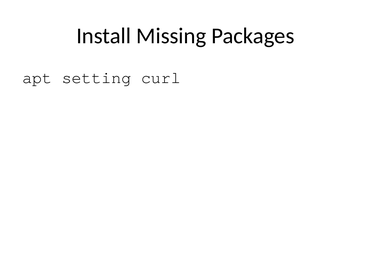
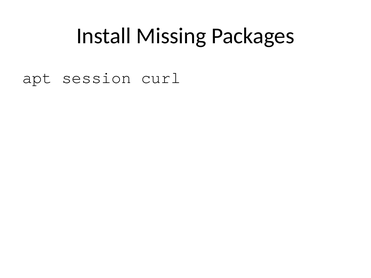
setting: setting -> session (97, 78)
